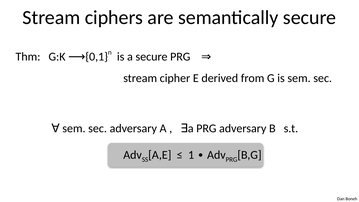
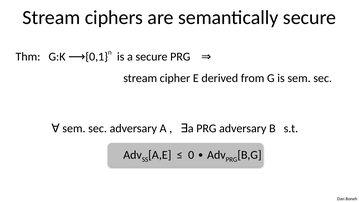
1: 1 -> 0 (191, 155)
